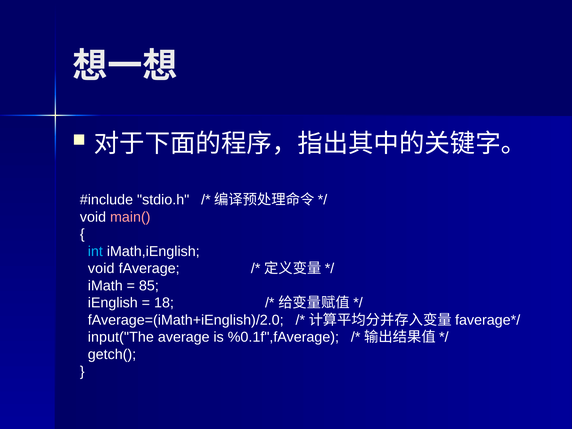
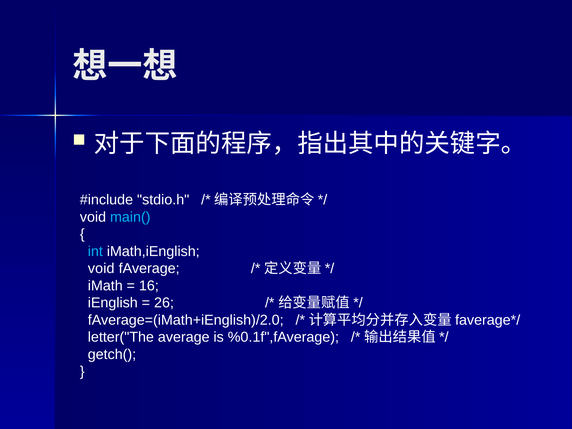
main( colour: pink -> light blue (130, 217)
85: 85 -> 16 (149, 286)
18: 18 -> 26 (164, 303)
input("The: input("The -> letter("The (121, 337)
